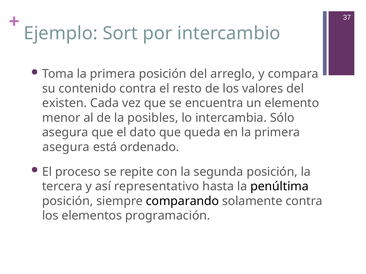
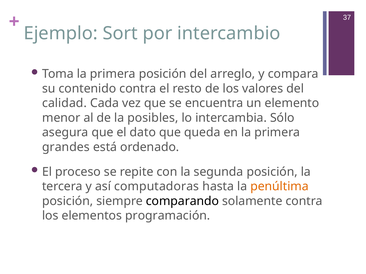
existen: existen -> calidad (64, 103)
asegura: asegura -> grandes (66, 147)
representativo: representativo -> computadoras (157, 187)
penúltima colour: black -> orange (279, 187)
